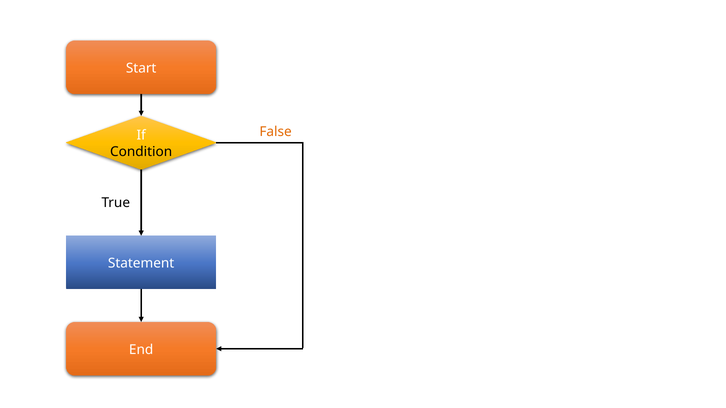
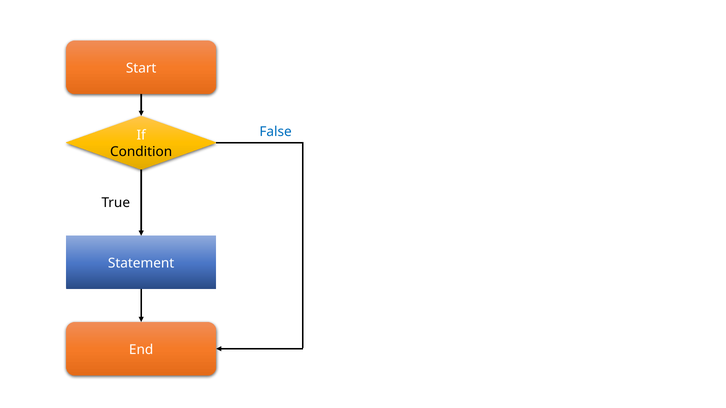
False colour: orange -> blue (276, 132)
